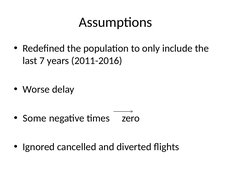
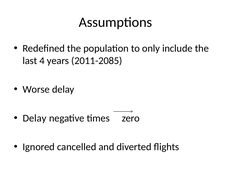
7: 7 -> 4 (42, 61)
2011-2016: 2011-2016 -> 2011-2085 (97, 61)
Some: Some -> Delay (35, 118)
